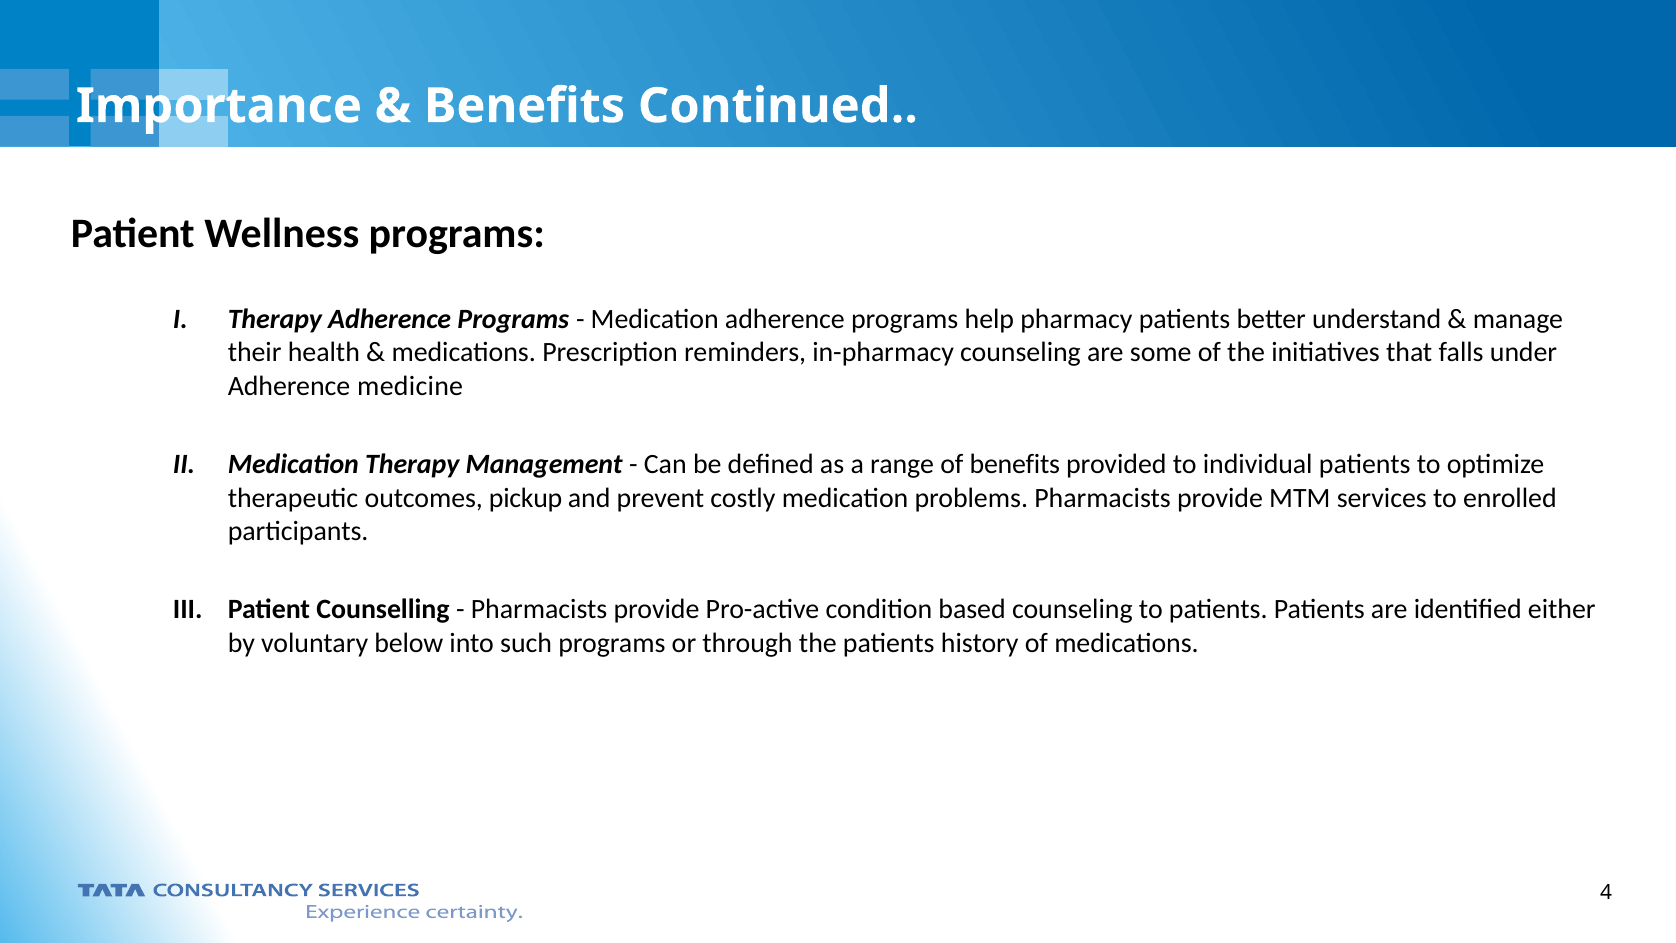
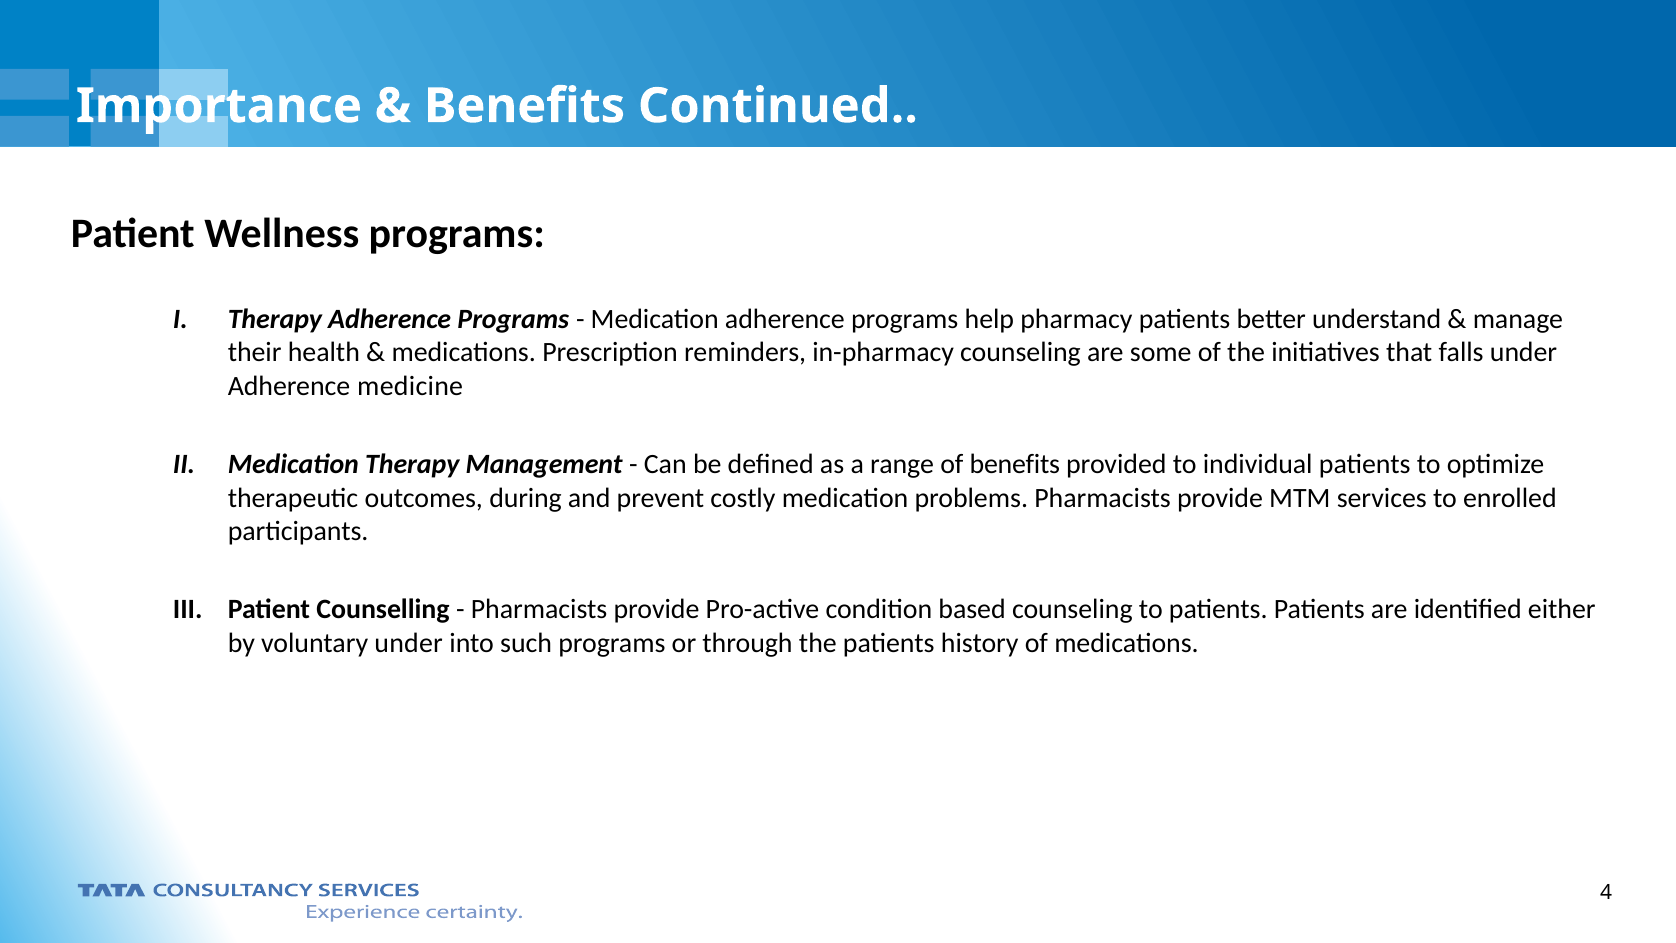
pickup: pickup -> during (526, 498)
voluntary below: below -> under (409, 643)
